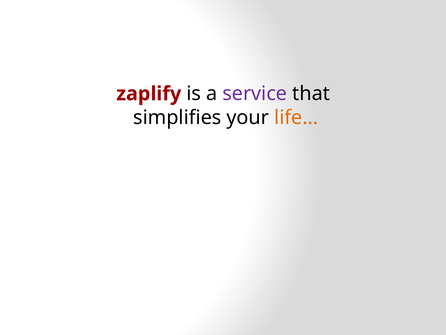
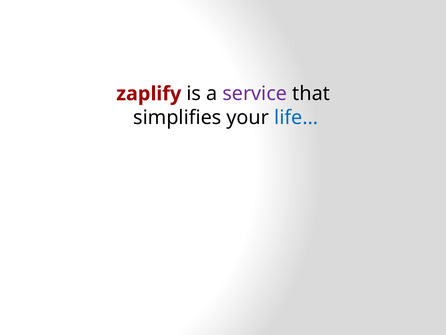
life… colour: orange -> blue (296, 117)
